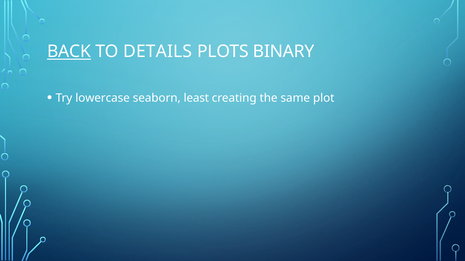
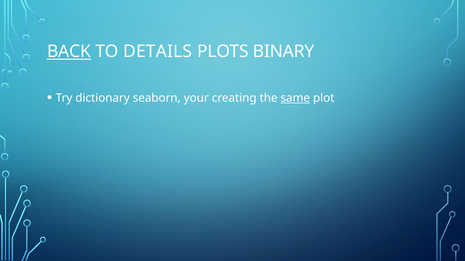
lowercase: lowercase -> dictionary (103, 98)
least: least -> your (196, 98)
same underline: none -> present (295, 98)
